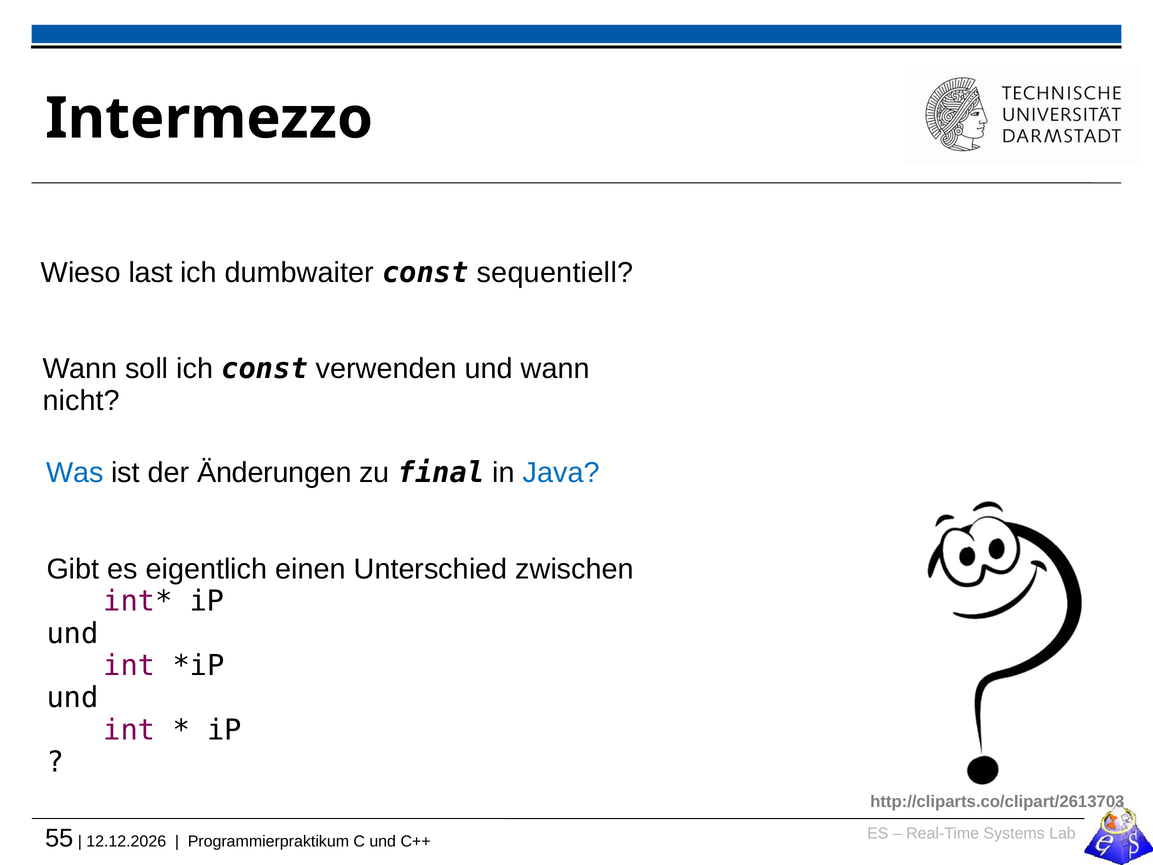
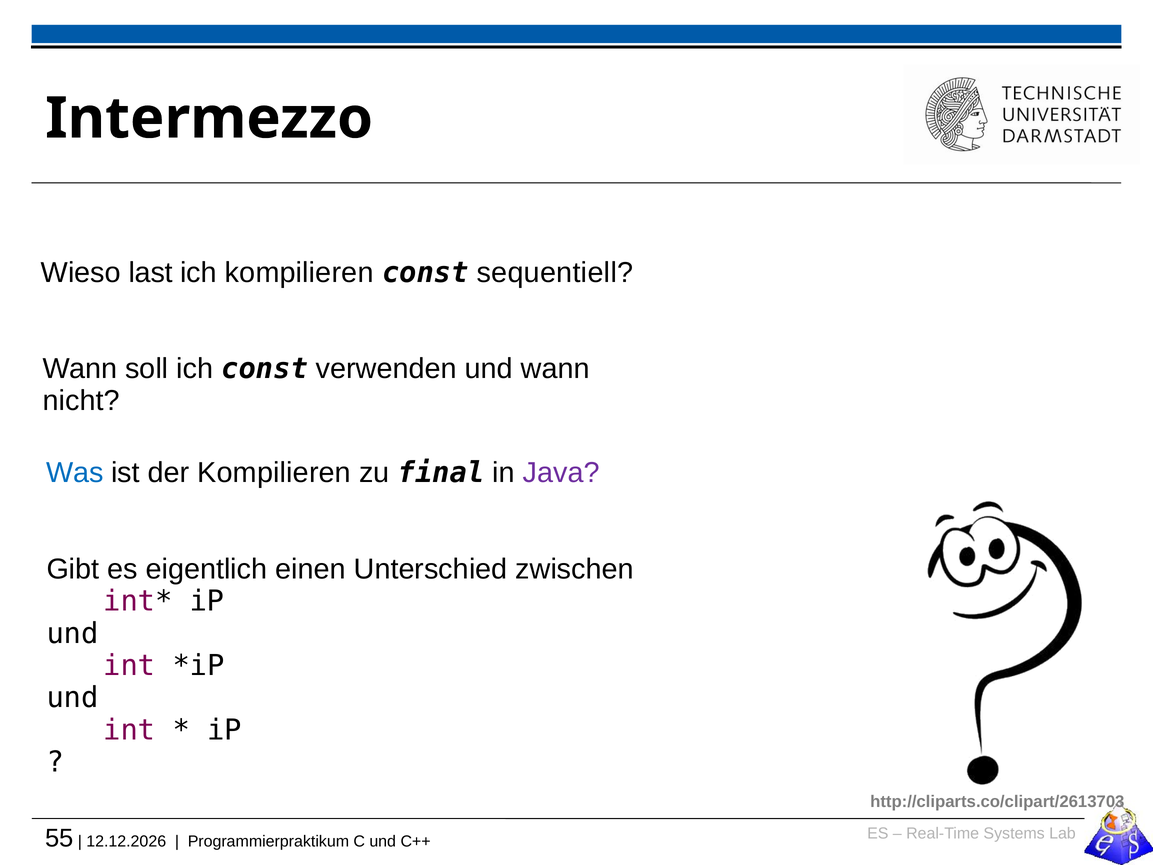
ich dumbwaiter: dumbwaiter -> kompilieren (299, 273)
der Änderungen: Änderungen -> Kompilieren (274, 472)
Java colour: blue -> purple (561, 472)
